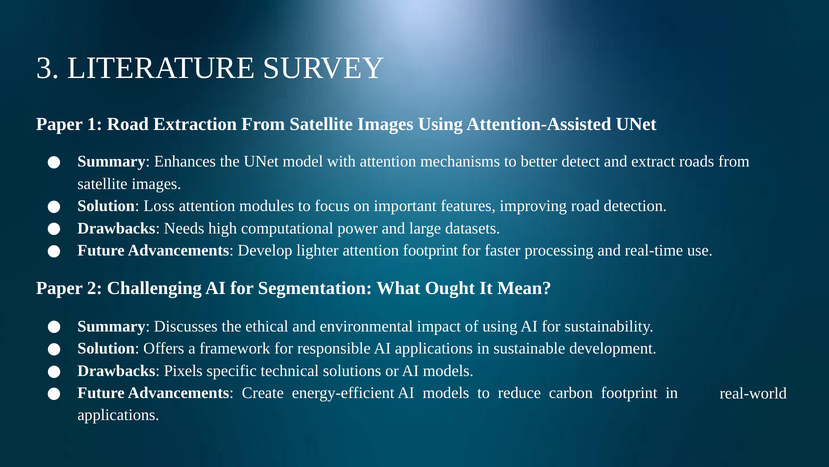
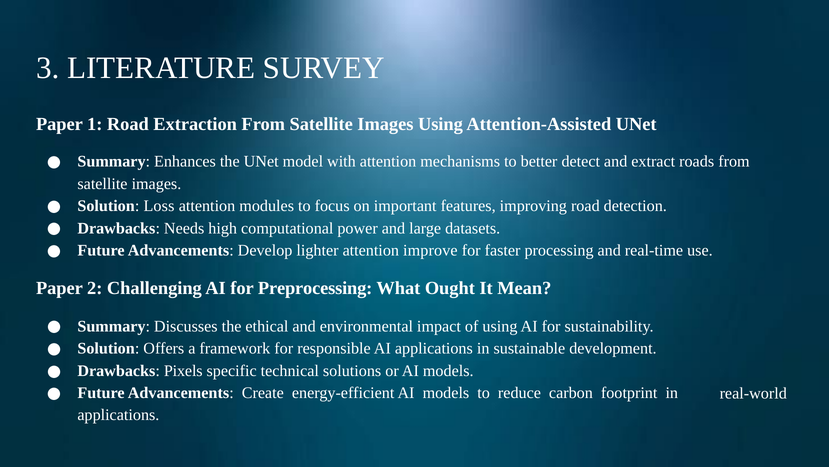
attention footprint: footprint -> improve (430, 250)
Segmentation: Segmentation -> Preprocessing (315, 288)
